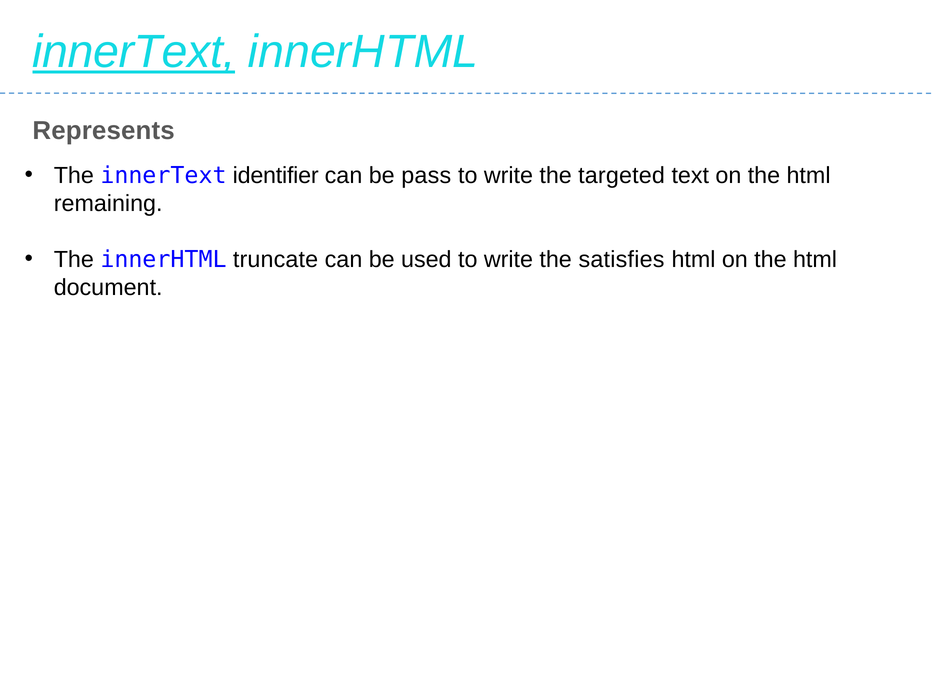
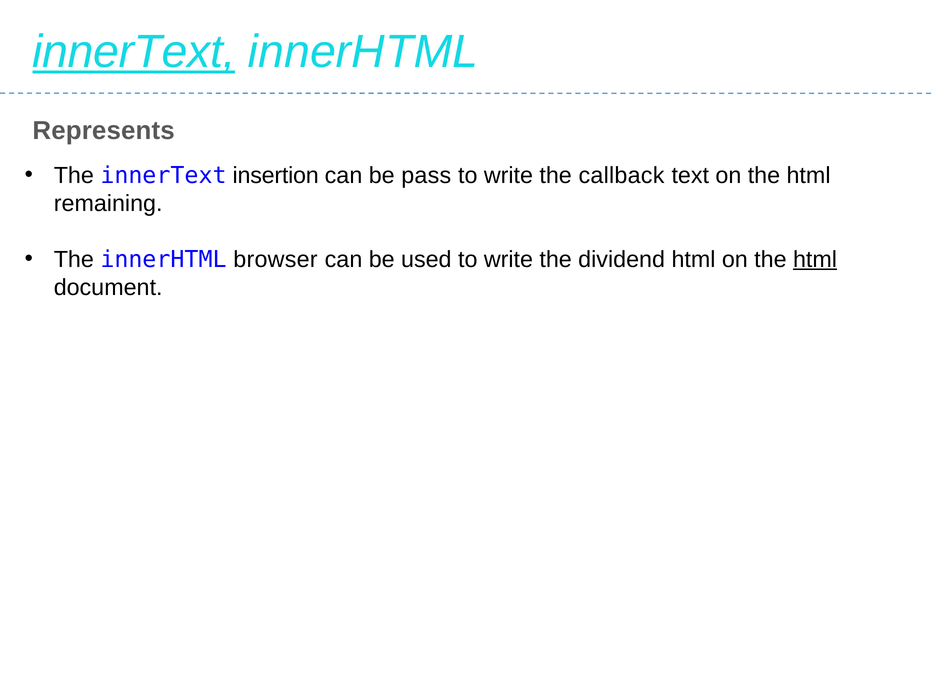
identifier: identifier -> insertion (276, 175)
targeted: targeted -> callback (622, 175)
truncate: truncate -> browser (275, 259)
satisfies: satisfies -> dividend (622, 259)
html underline: none -> present (815, 259)
